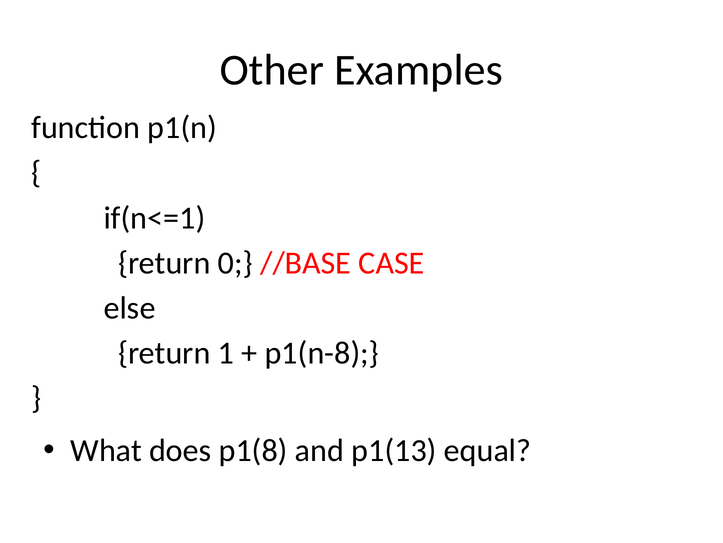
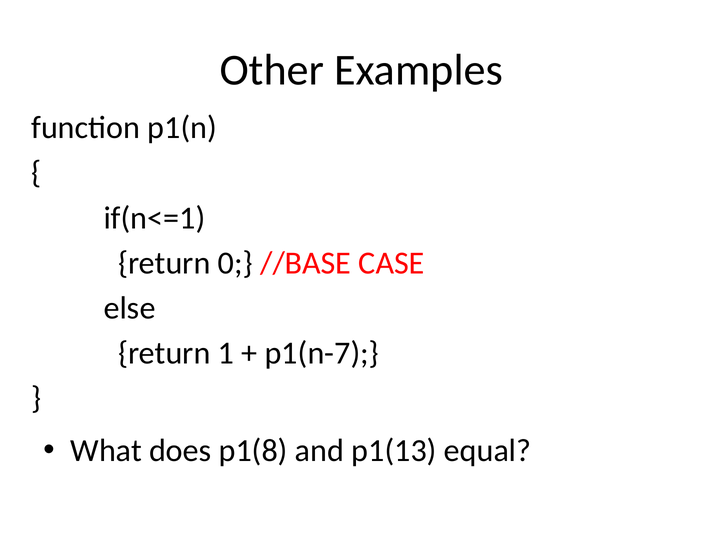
p1(n-8: p1(n-8 -> p1(n-7 (322, 353)
